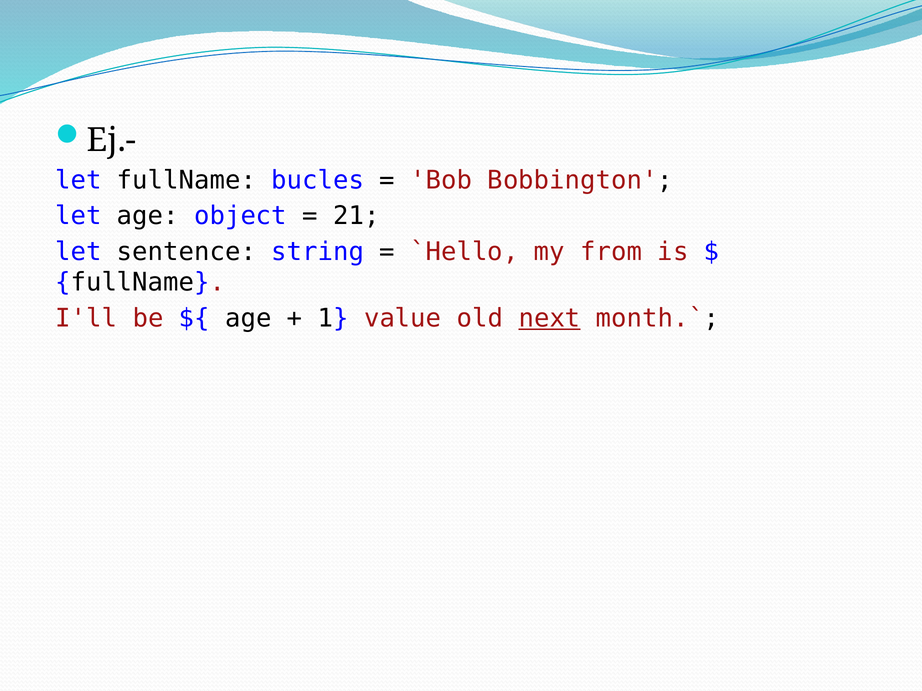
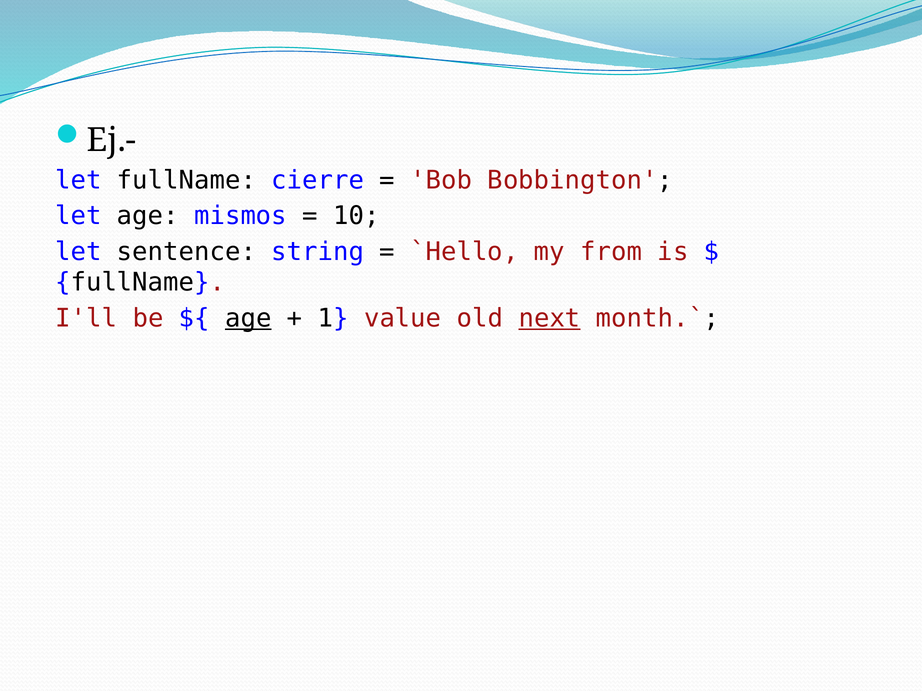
bucles: bucles -> cierre (318, 180)
object: object -> mismos (241, 216)
21: 21 -> 10 (356, 216)
age underline: none -> present (248, 319)
